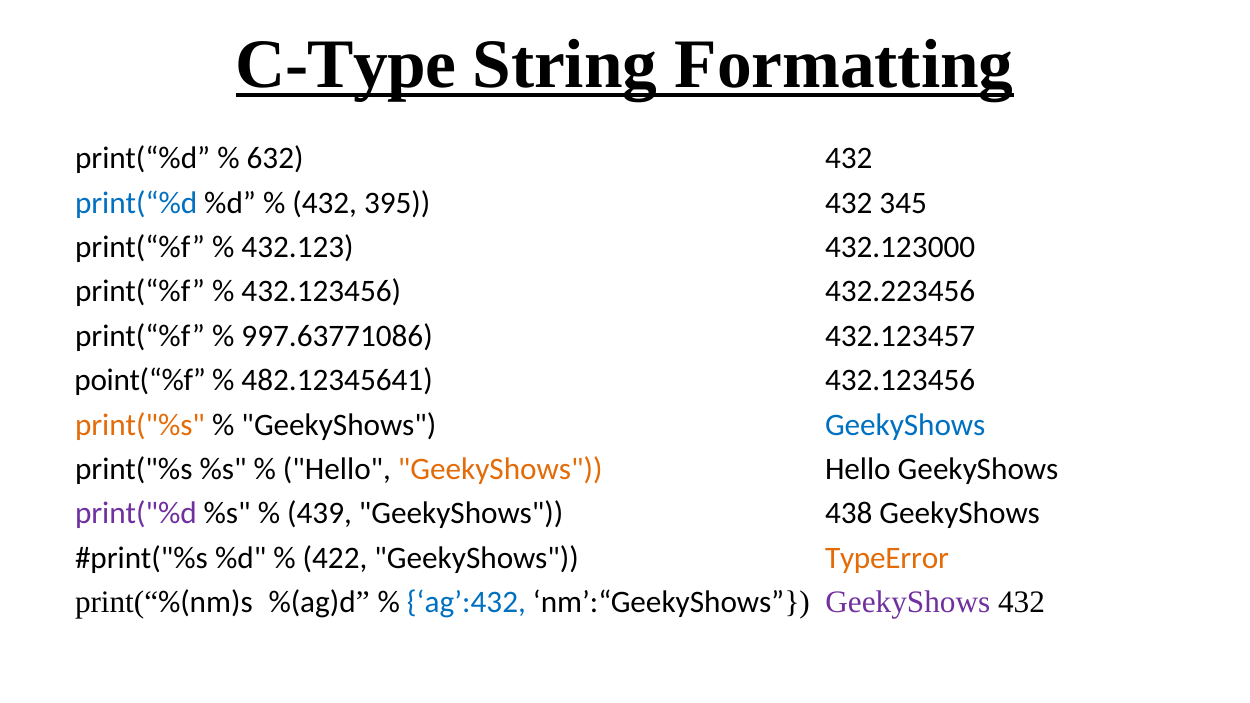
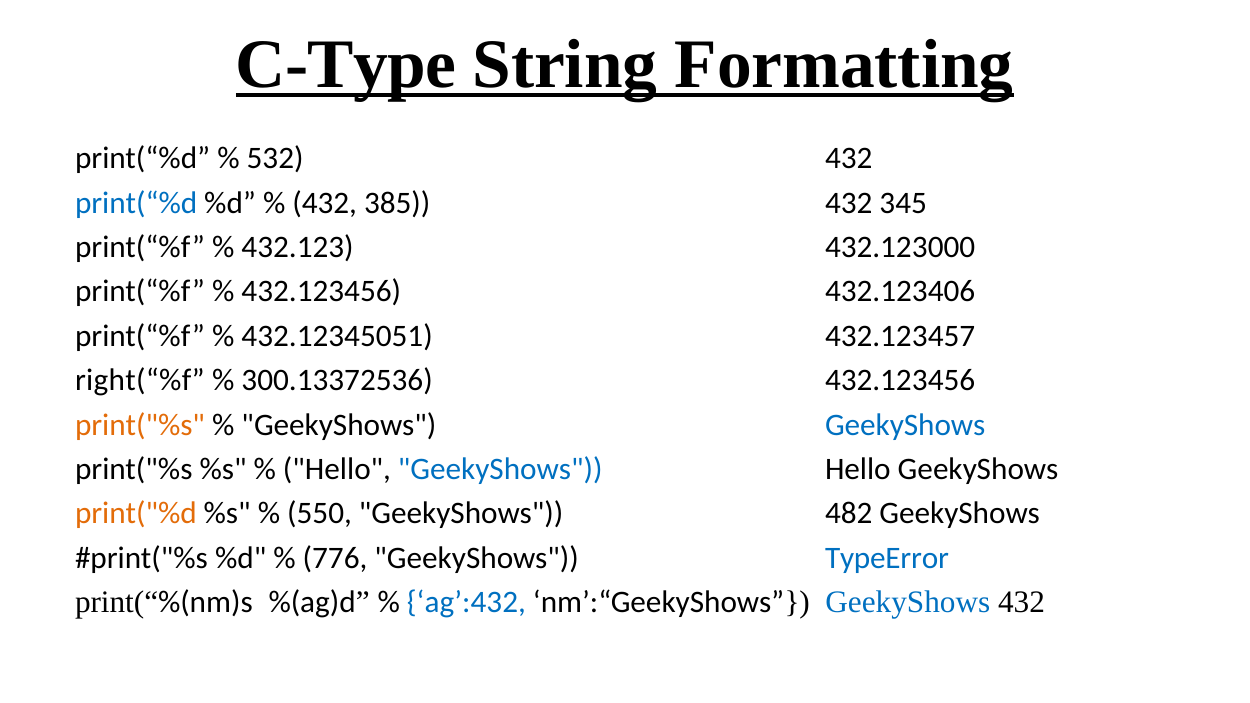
632: 632 -> 532 (275, 159)
395: 395 -> 385 (397, 203)
432.223456: 432.223456 -> 432.123406 (900, 292)
997.63771086: 997.63771086 -> 432.12345051 (337, 336)
point(“%f: point(“%f -> right(“%f (140, 380)
482.12345641: 482.12345641 -> 300.13372536 (337, 380)
GeekyShows colour: orange -> blue (500, 469)
print("%d colour: purple -> orange (136, 514)
439: 439 -> 550 (320, 514)
438: 438 -> 482 (849, 514)
422: 422 -> 776 (335, 558)
TypeError colour: orange -> blue (887, 558)
GeekyShows colour: purple -> blue (908, 602)
